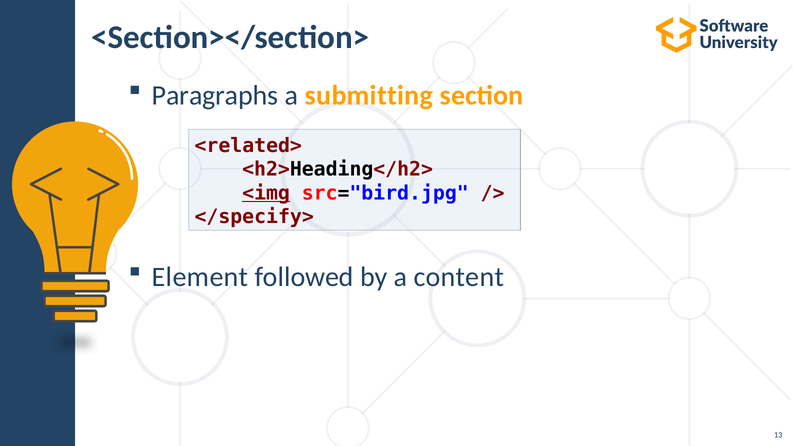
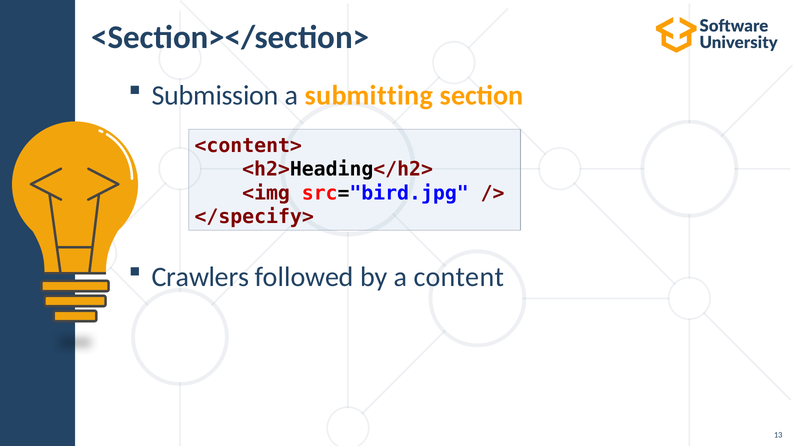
Paragraphs: Paragraphs -> Submission (215, 96)
<related>: <related> -> <content> (248, 146)
<img underline: present -> none (266, 193)
Element: Element -> Crawlers (200, 277)
